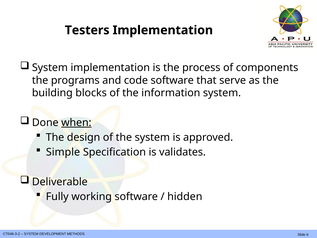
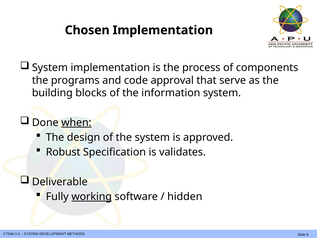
Testers: Testers -> Chosen (87, 30)
code software: software -> approval (172, 80)
Simple: Simple -> Robust (63, 152)
working underline: none -> present (92, 196)
